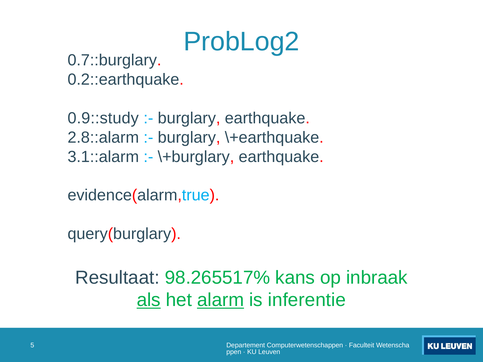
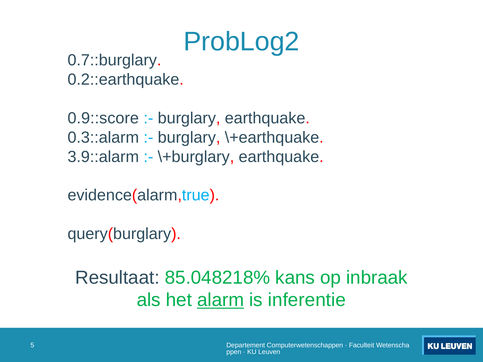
0.9::study: 0.9::study -> 0.9::score (103, 118)
2.8::alarm: 2.8::alarm -> 0.3::alarm (103, 138)
3.1::alarm: 3.1::alarm -> 3.9::alarm (103, 157)
98.265517%: 98.265517% -> 85.048218% (217, 278)
als underline: present -> none (149, 300)
